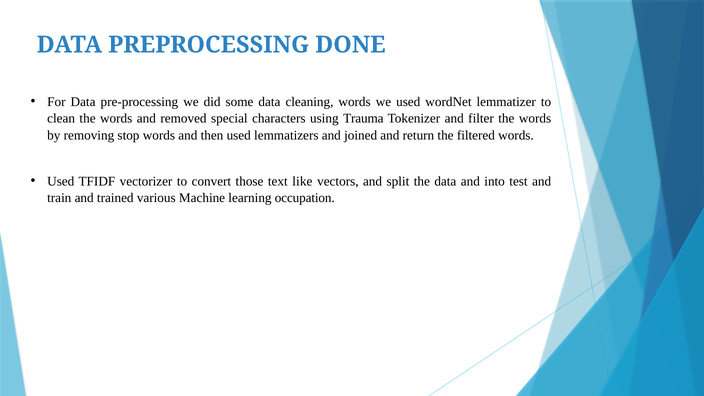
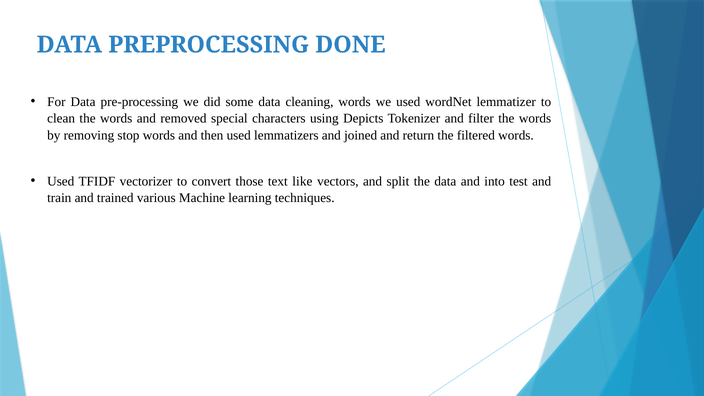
Trauma: Trauma -> Depicts (363, 119)
occupation: occupation -> techniques (305, 198)
